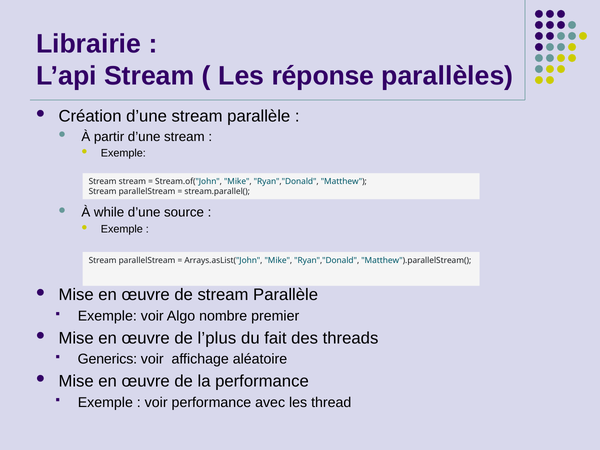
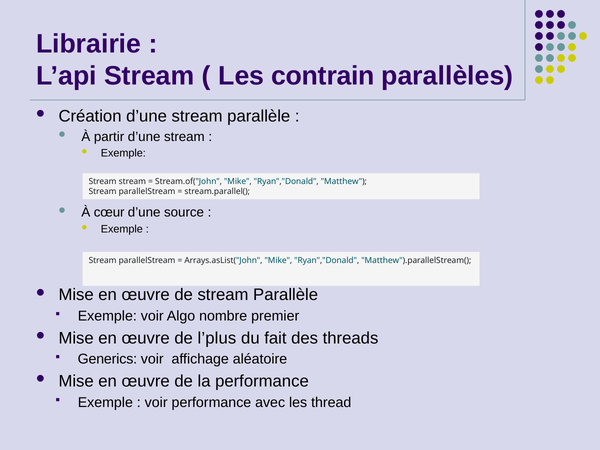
réponse: réponse -> contrain (323, 76)
while: while -> cœur (109, 213)
